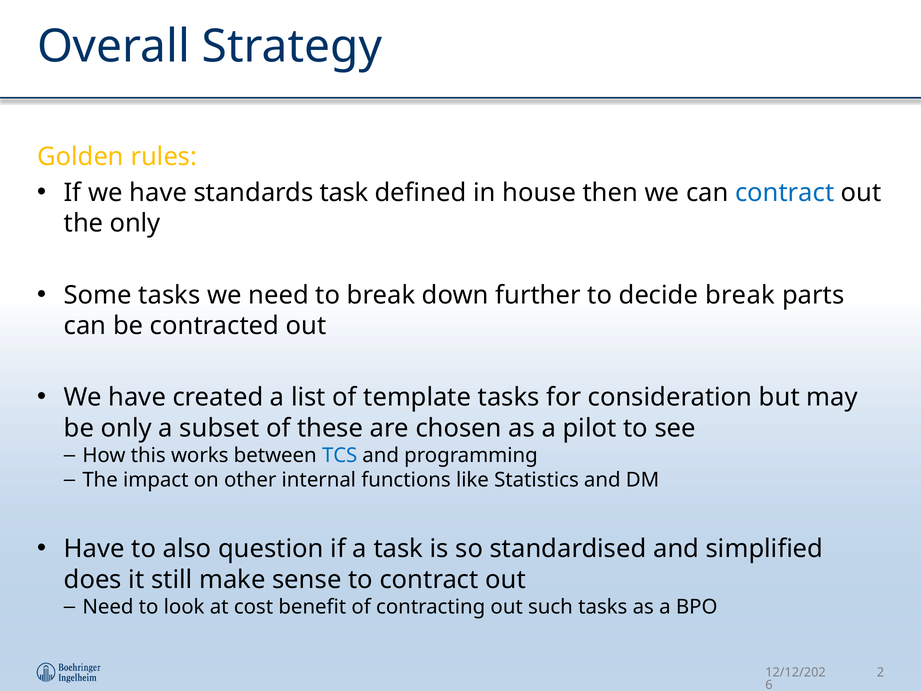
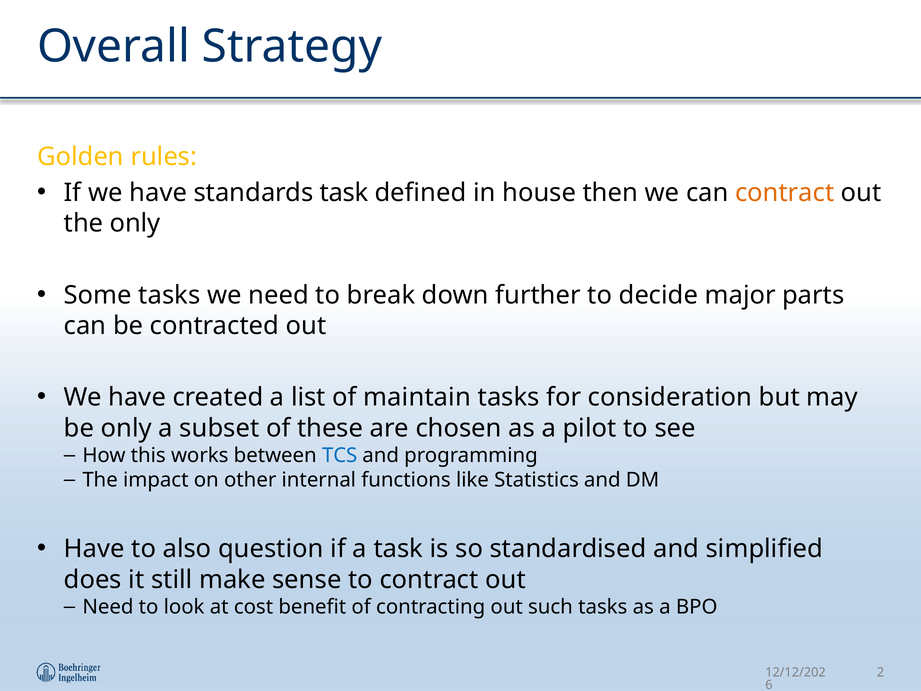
contract colour: blue -> orange (785, 193)
decide break: break -> major (740, 295)
template: template -> maintain (417, 397)
